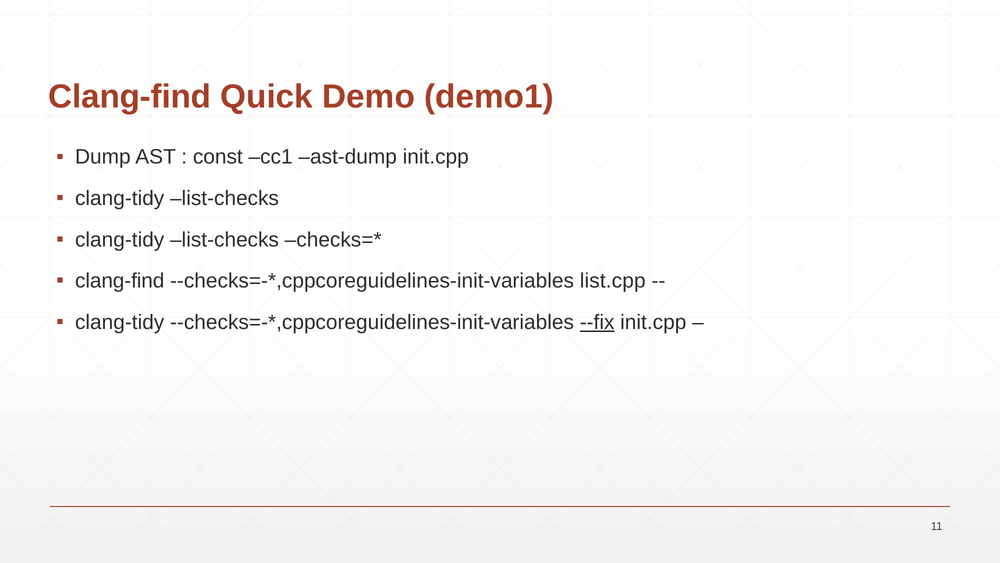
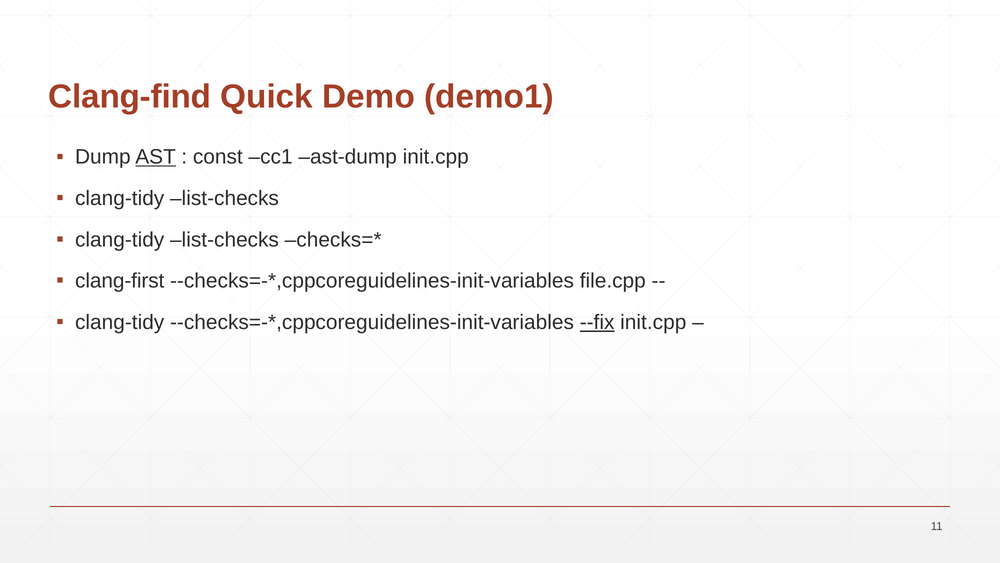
AST underline: none -> present (156, 157)
clang-find: clang-find -> clang-first (120, 281)
list.cpp: list.cpp -> file.cpp (613, 281)
